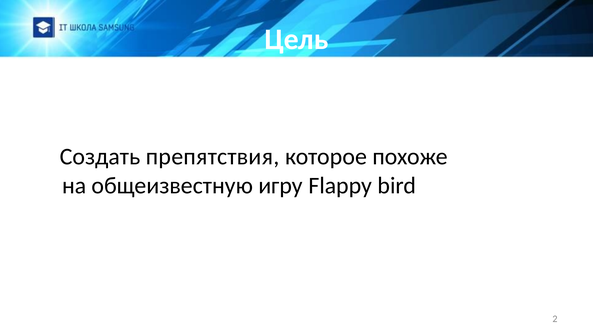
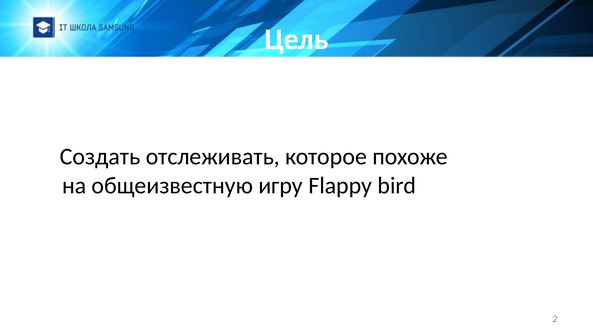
препятствия: препятствия -> отслеживать (213, 157)
